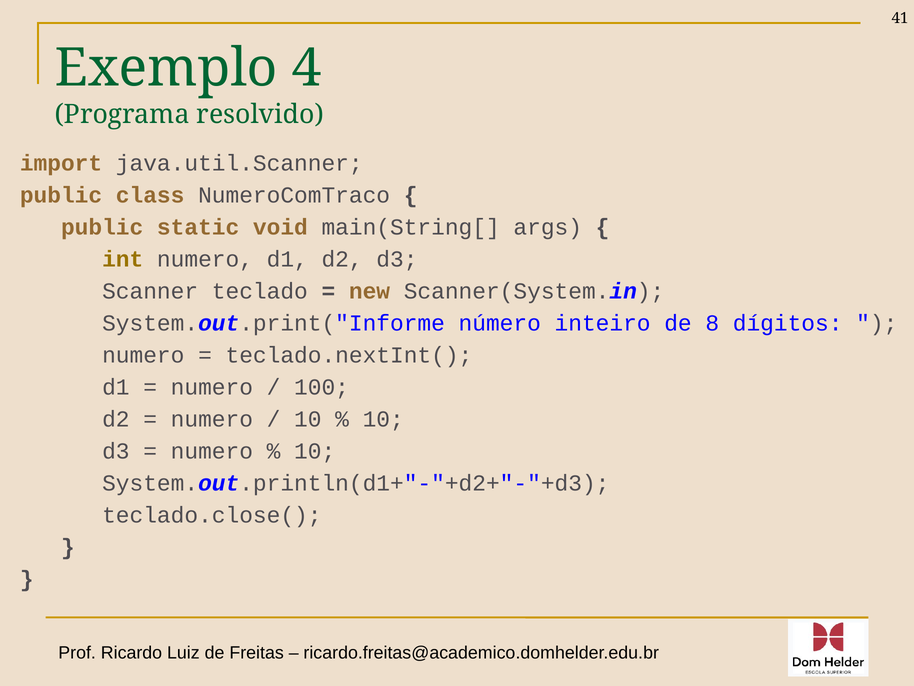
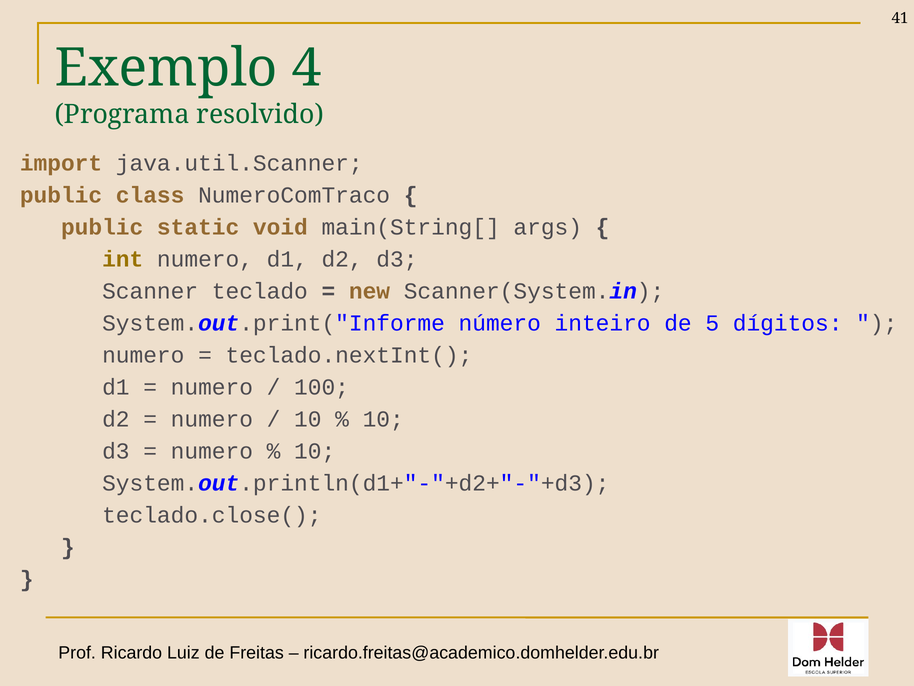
8: 8 -> 5 (712, 323)
